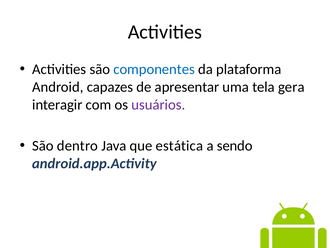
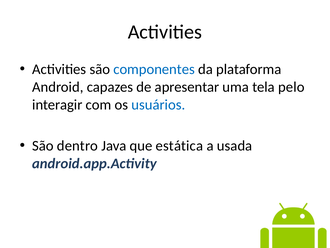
gera: gera -> pelo (291, 87)
usuários colour: purple -> blue (158, 104)
sendo: sendo -> usada (235, 146)
